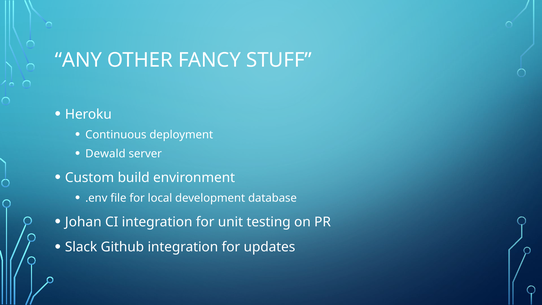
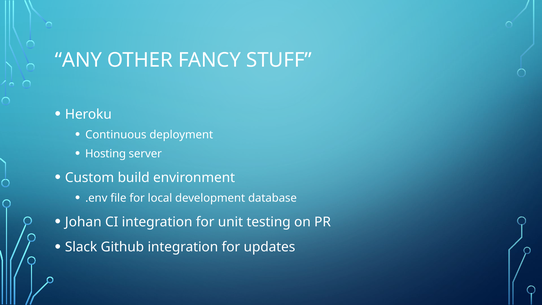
Dewald: Dewald -> Hosting (106, 154)
